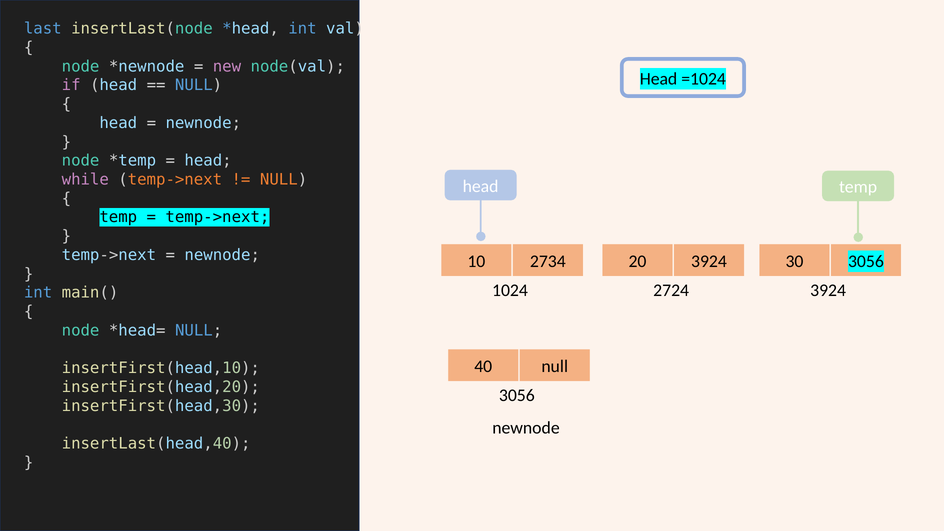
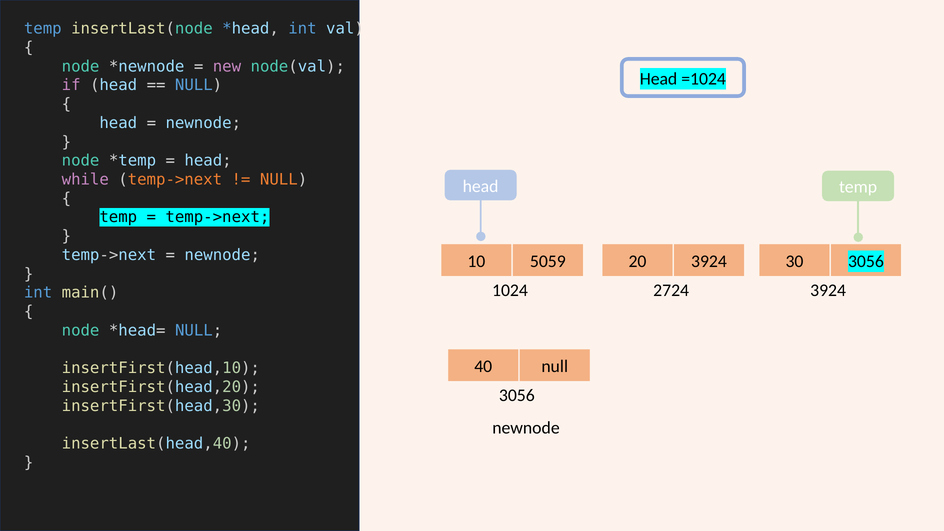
last: last -> temp (43, 29)
2734: 2734 -> 5059 (548, 261)
